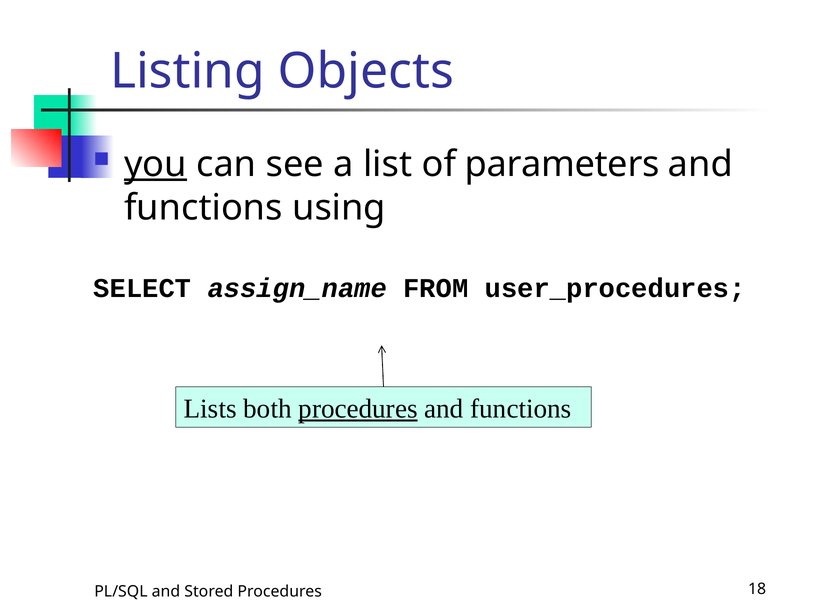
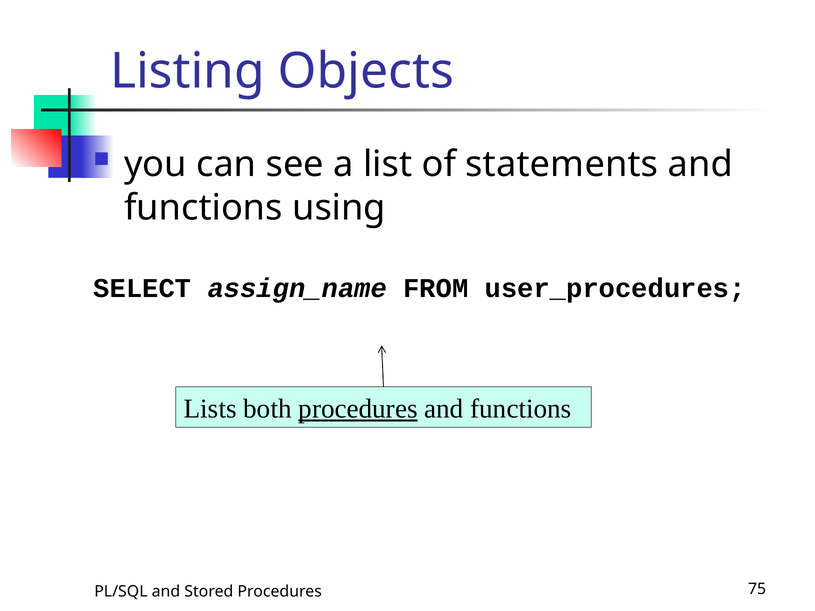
you underline: present -> none (155, 164)
parameters: parameters -> statements (562, 164)
18: 18 -> 75 (757, 589)
